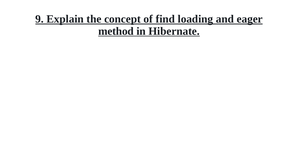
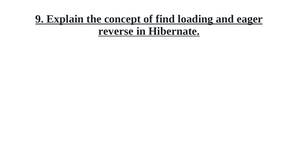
method: method -> reverse (116, 31)
